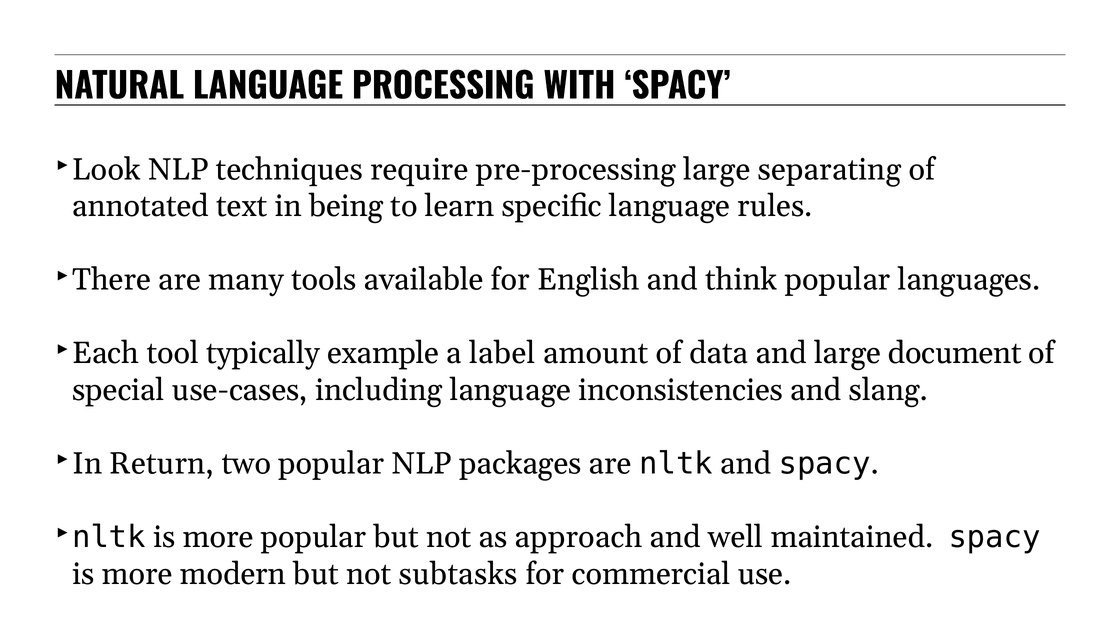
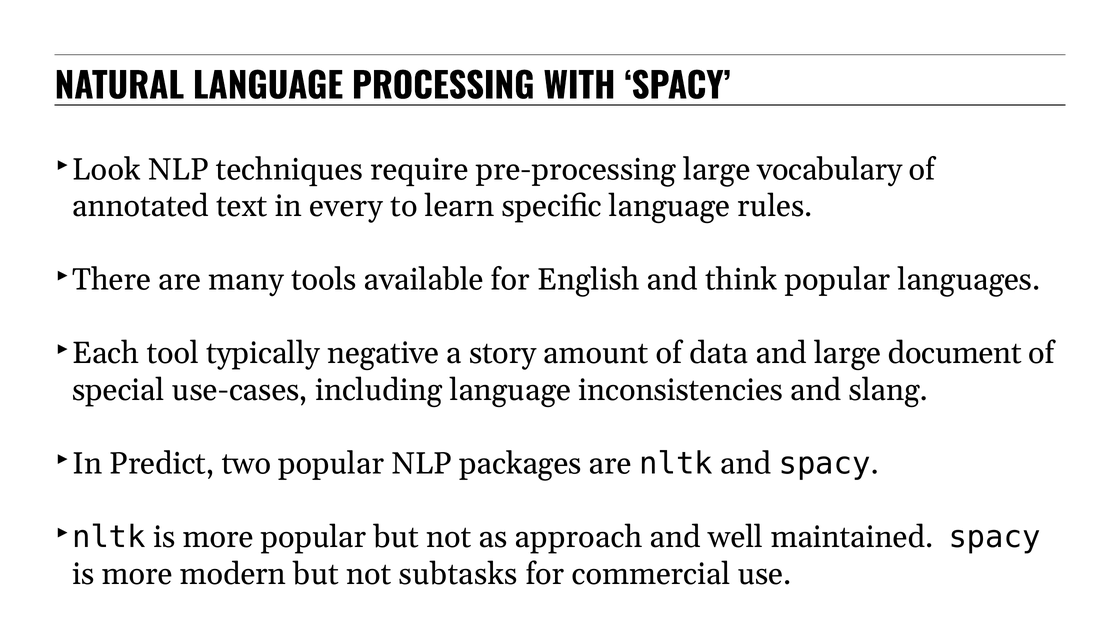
separating: separating -> vocabulary (830, 169)
being: being -> every (346, 206)
example: example -> negative (383, 353)
label: label -> story (503, 353)
Return: Return -> Predict (162, 464)
